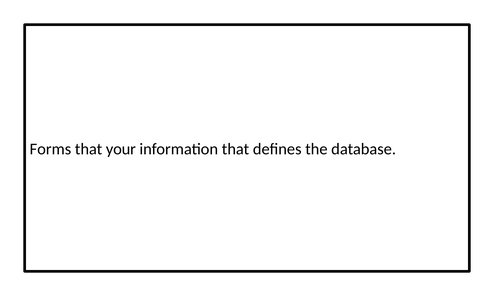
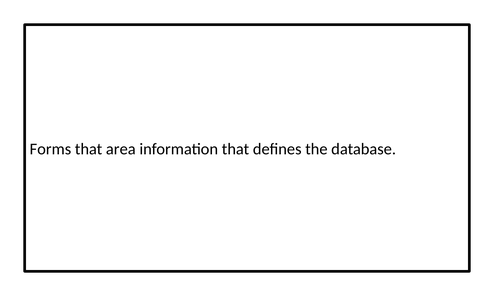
your: your -> area (121, 149)
